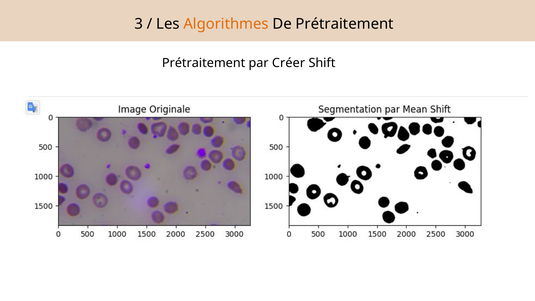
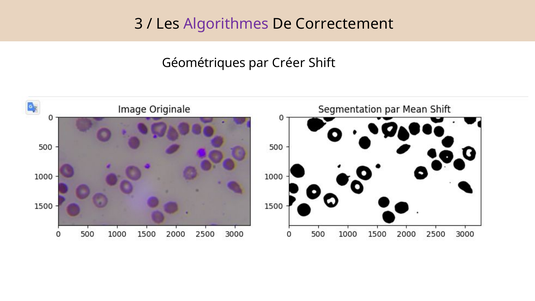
Algorithmes colour: orange -> purple (226, 24)
De Prétraitement: Prétraitement -> Correctement (345, 24)
Prétraitement: Prétraitement -> Géométriques (204, 63)
